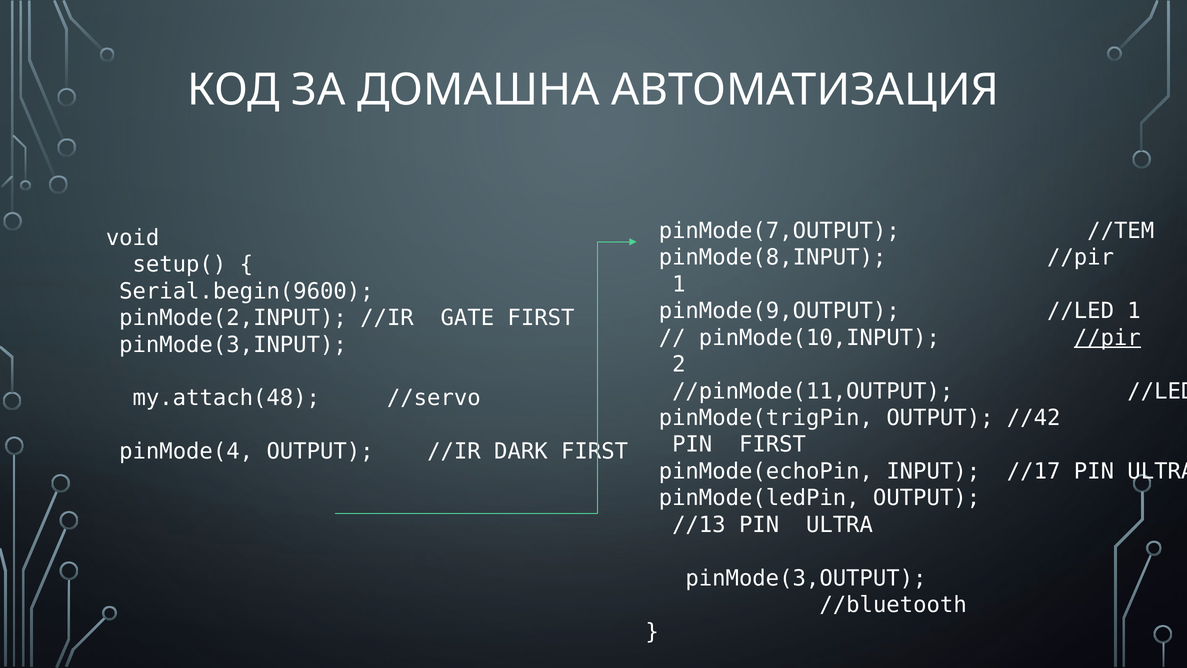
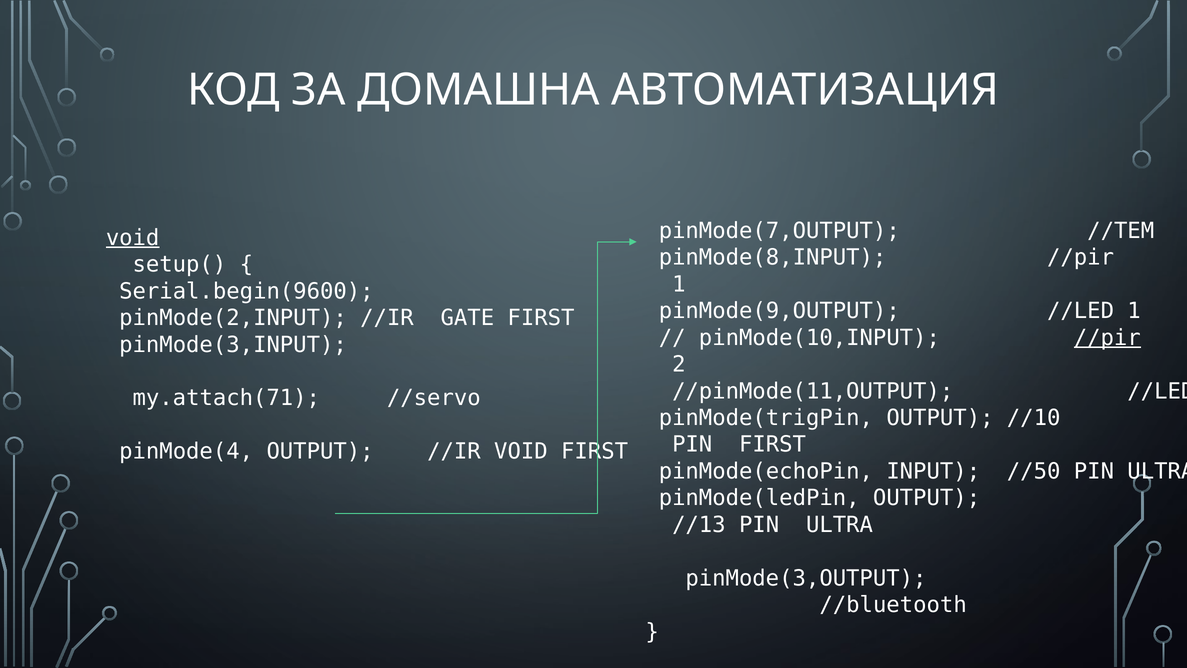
void underline: none -> present (133, 238)
my.attach(48: my.attach(48 -> my.attach(71 (226, 398)
//42: //42 -> //10 (1034, 418)
//IR DARK: DARK -> VOID (521, 451)
//17: //17 -> //50 (1034, 471)
